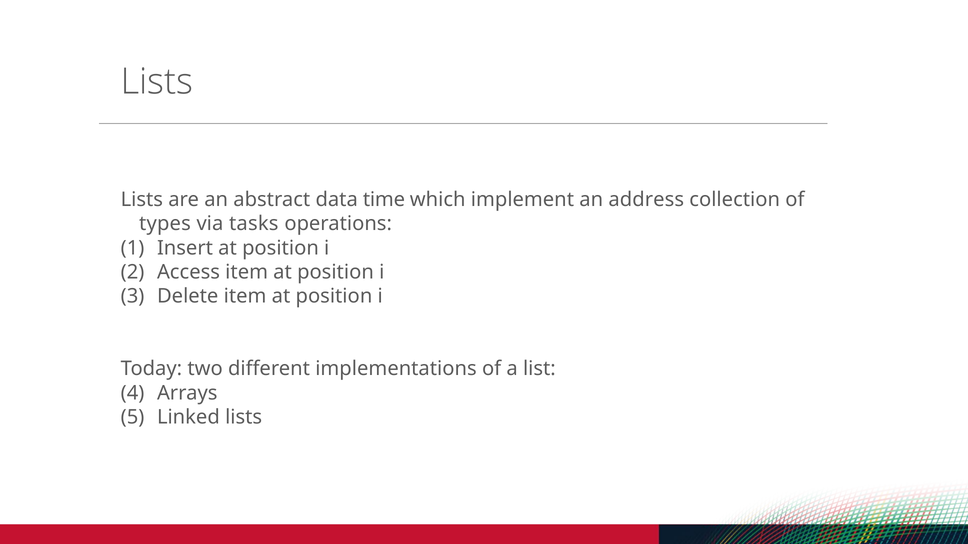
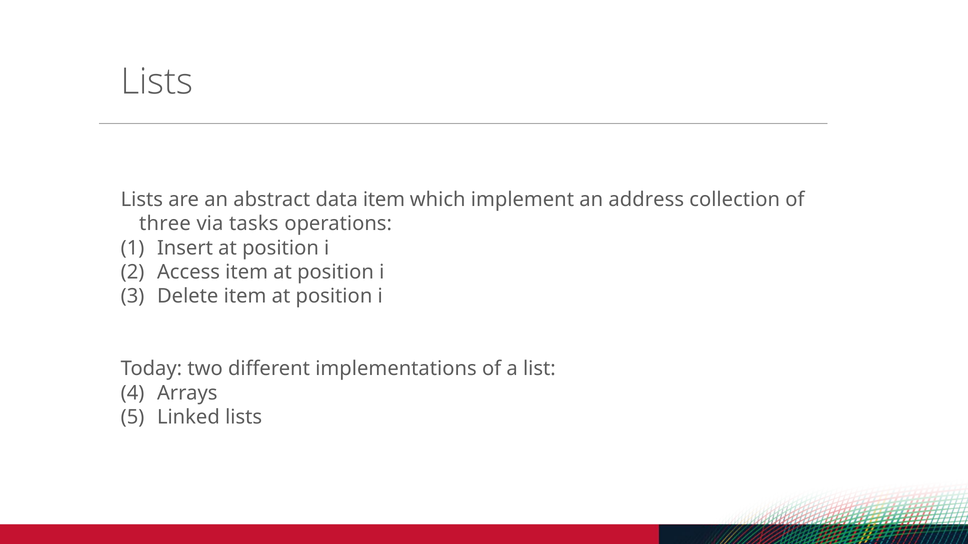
data time: time -> item (384, 200)
types: types -> three (165, 224)
